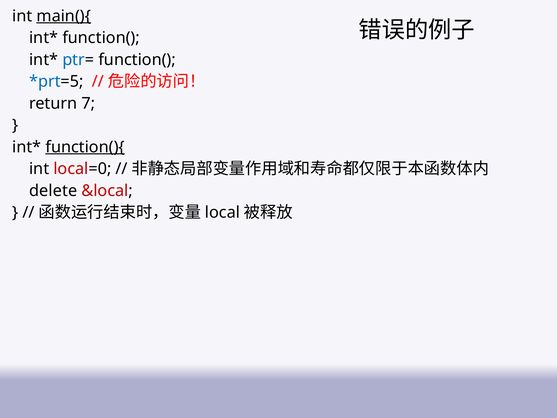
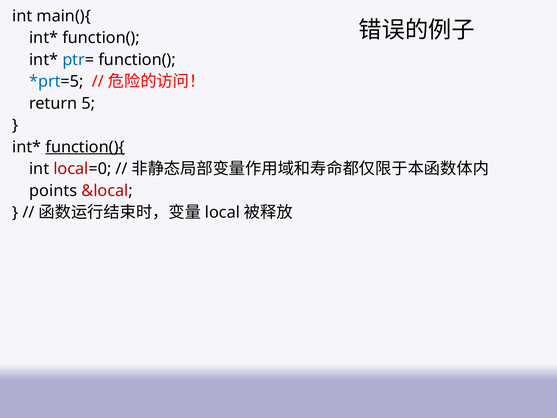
main(){ underline: present -> none (64, 16)
7: 7 -> 5 (88, 103)
delete: delete -> points (53, 191)
